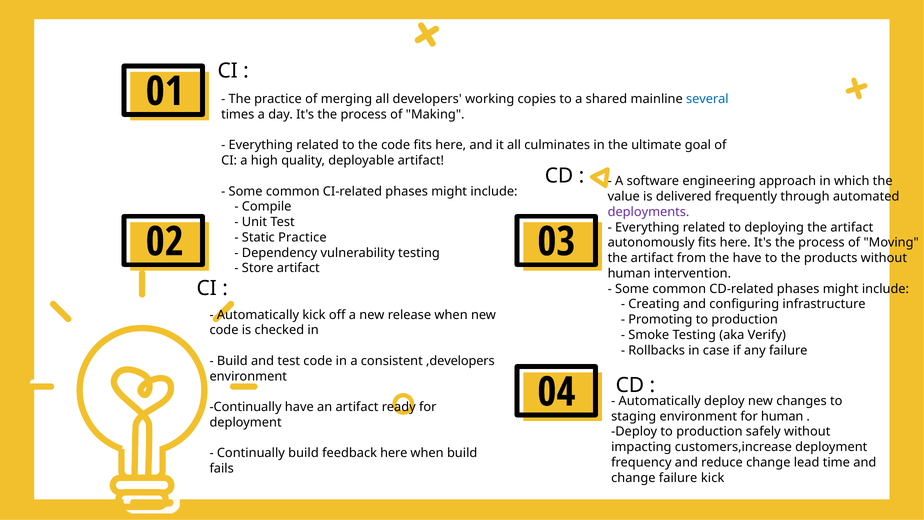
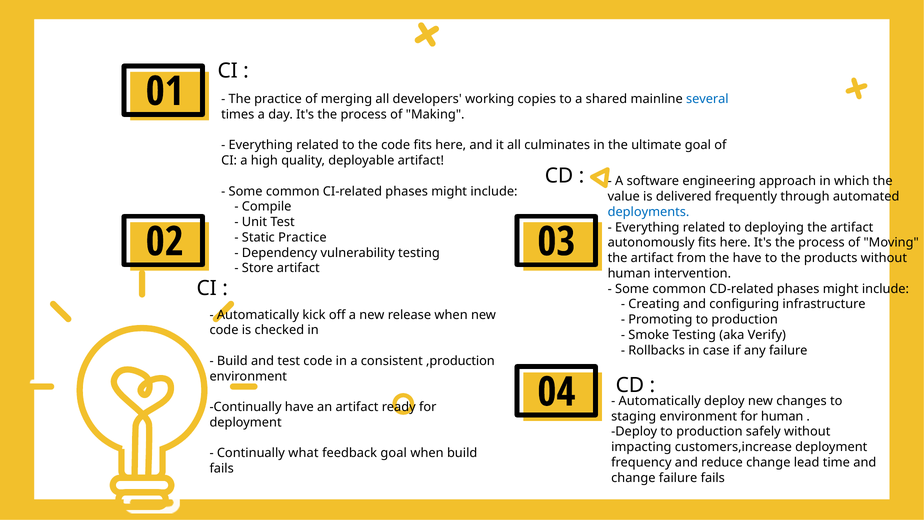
deployments colour: purple -> blue (649, 212)
,developers: ,developers -> ,production (460, 361)
Continually build: build -> what (303, 453)
feedback here: here -> goal (394, 453)
failure kick: kick -> fails (713, 478)
